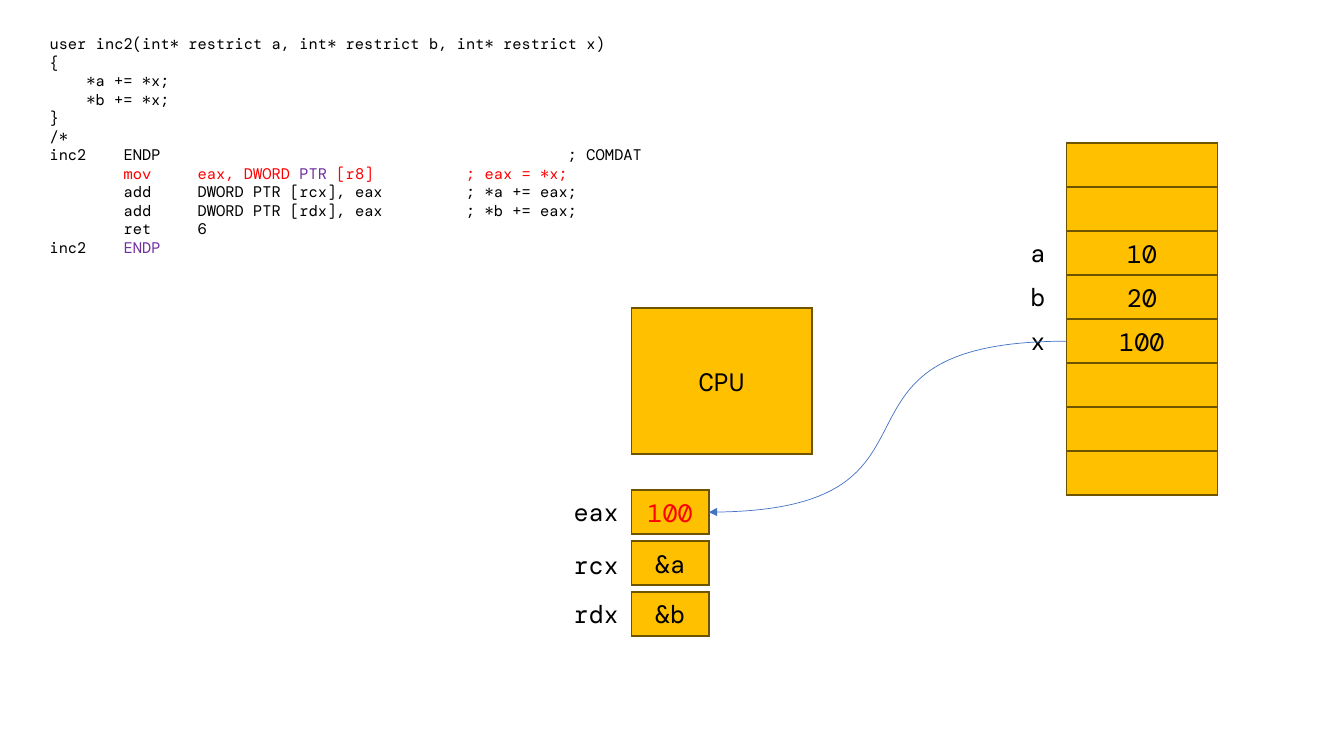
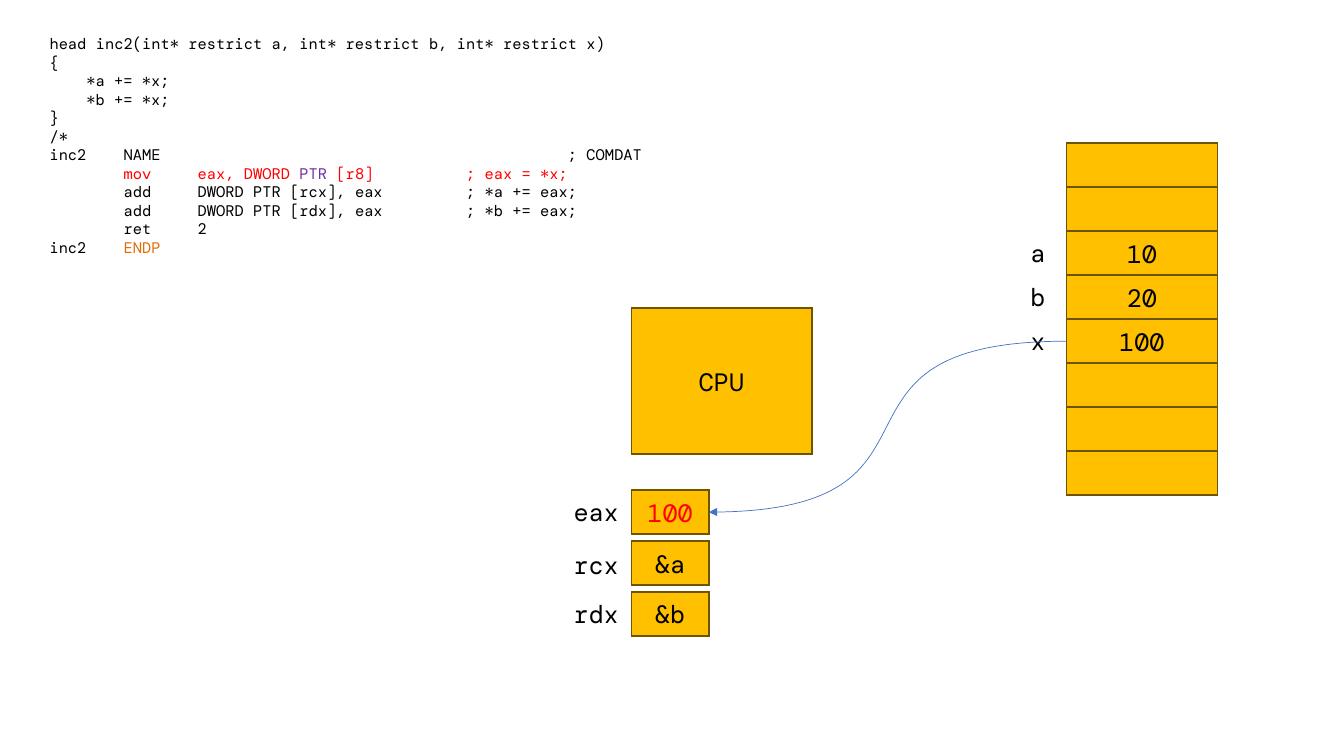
user: user -> head (68, 45)
ENDP: ENDP -> NAME (142, 156)
6: 6 -> 2 (202, 230)
ENDP colour: purple -> orange (142, 248)
